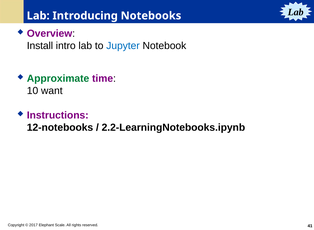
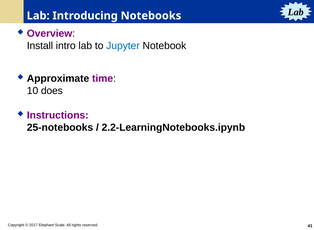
Approximate colour: green -> black (58, 78)
want: want -> does (52, 91)
12-notebooks: 12-notebooks -> 25-notebooks (60, 127)
